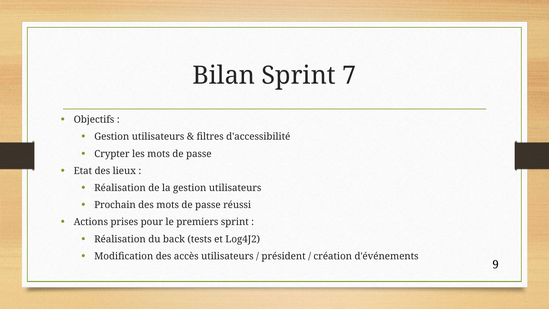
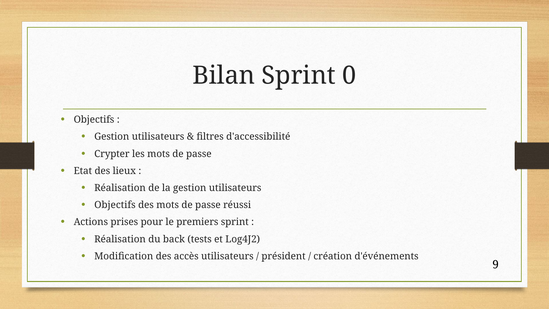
7: 7 -> 0 (349, 75)
Prochain: Prochain -> Objectifs (115, 205)
